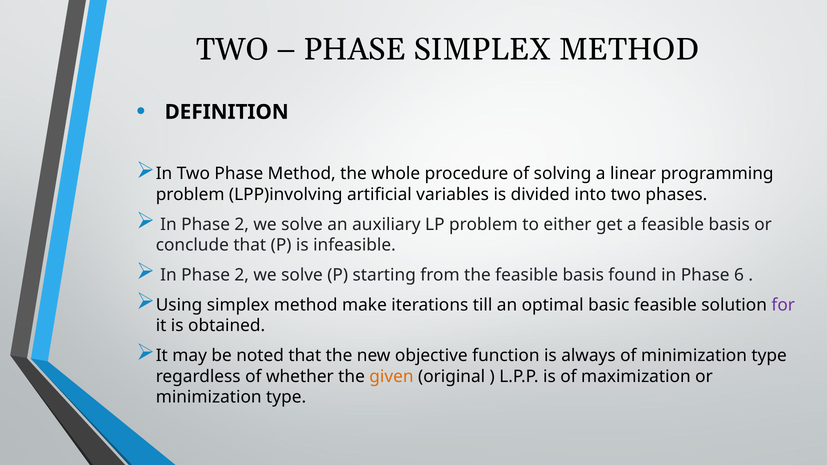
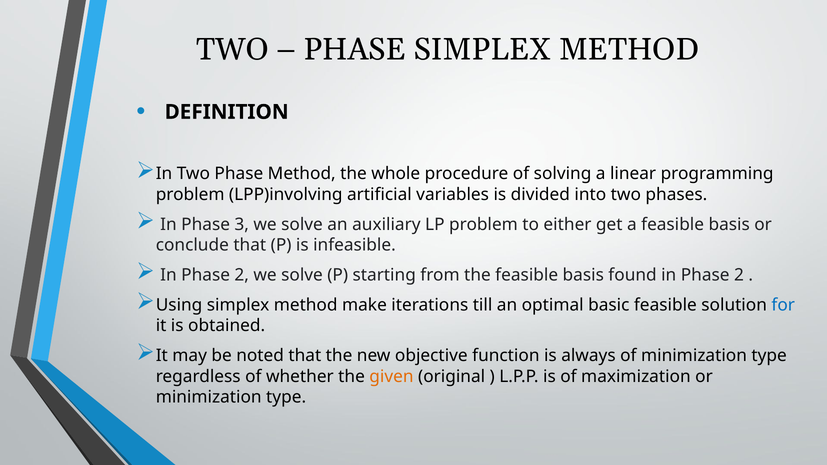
2: 2 -> 3 (242, 225)
found in Phase 6: 6 -> 2 (739, 275)
for colour: purple -> blue (783, 305)
